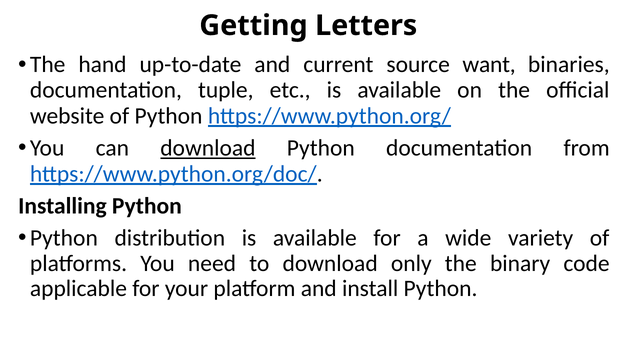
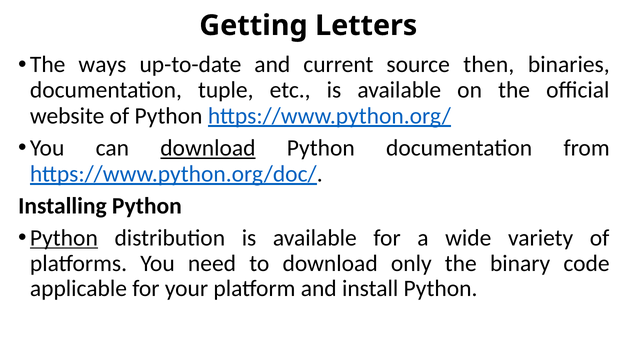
hand: hand -> ways (102, 65)
want: want -> then (489, 65)
Python underline: none -> present (64, 238)
